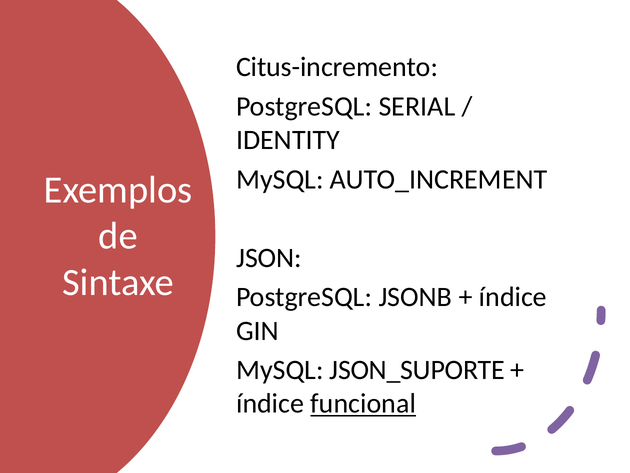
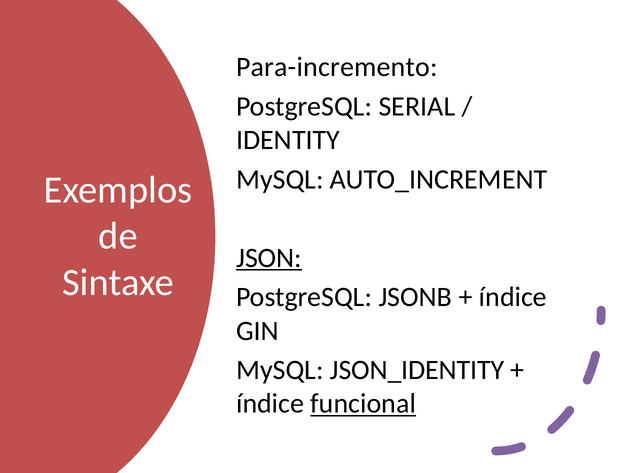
Citus-incremento: Citus-incremento -> Para-incremento (337, 67)
JSON underline: none -> present (269, 258)
JSON_SUPORTE: JSON_SUPORTE -> JSON_IDENTITY (417, 370)
